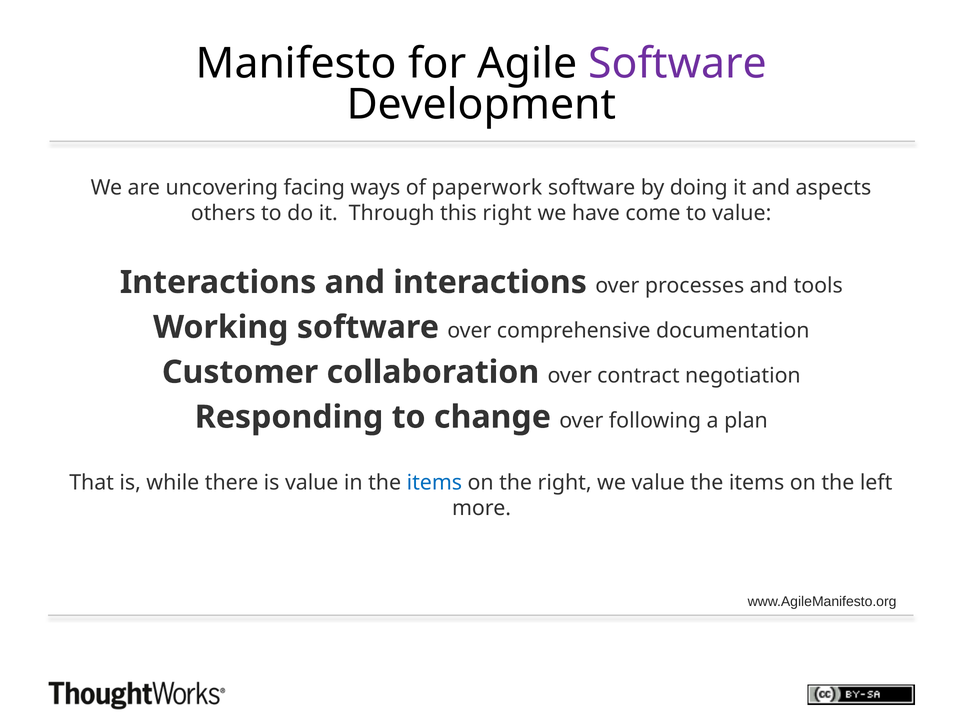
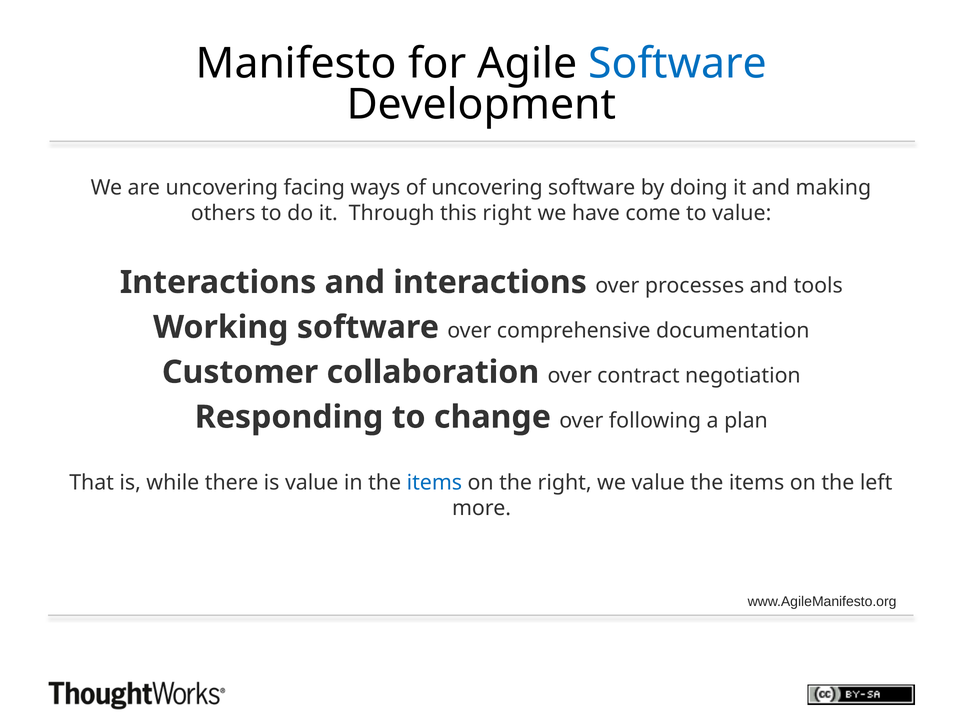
Software colour: purple -> blue (678, 63)
of paperwork: paperwork -> uncovering (487, 188)
aspects: aspects -> making (833, 188)
